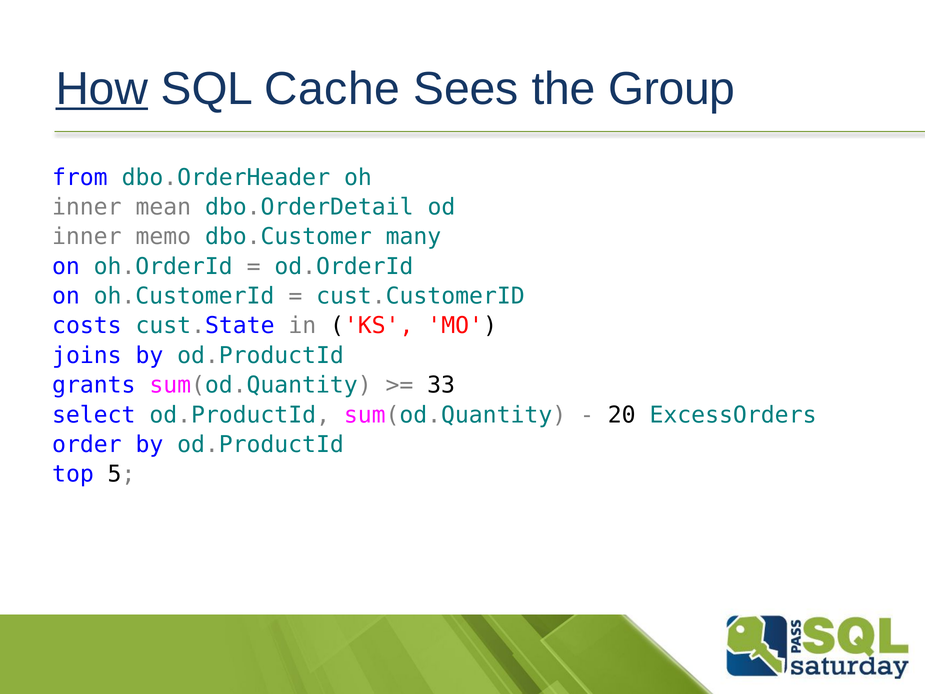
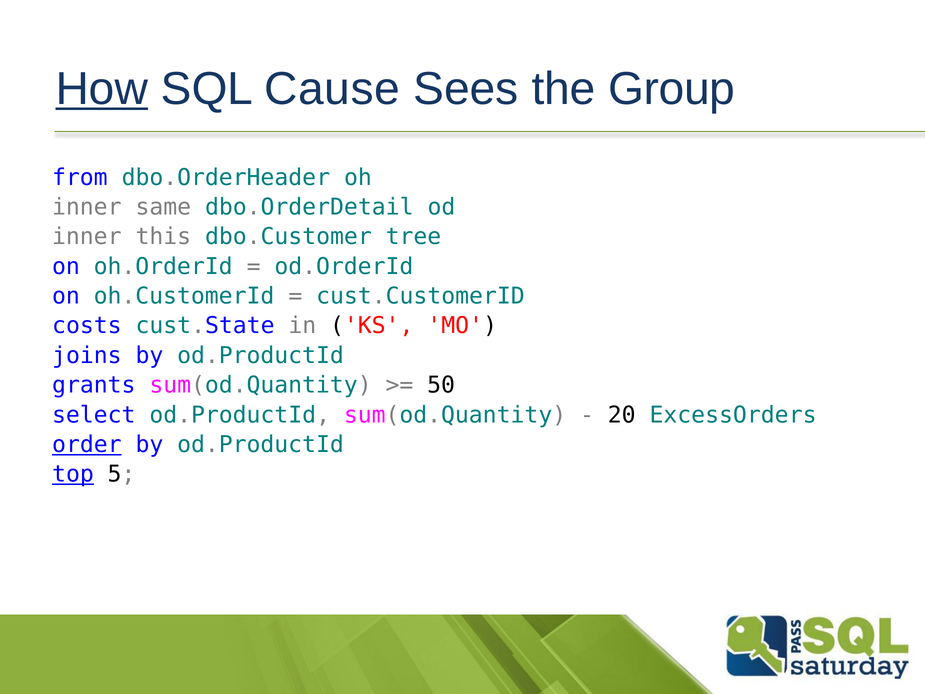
Cache: Cache -> Cause (332, 89)
mean: mean -> same (163, 207)
memo: memo -> this (163, 237)
many: many -> tree (413, 237)
33: 33 -> 50 (441, 385)
order underline: none -> present (87, 444)
top underline: none -> present (73, 474)
